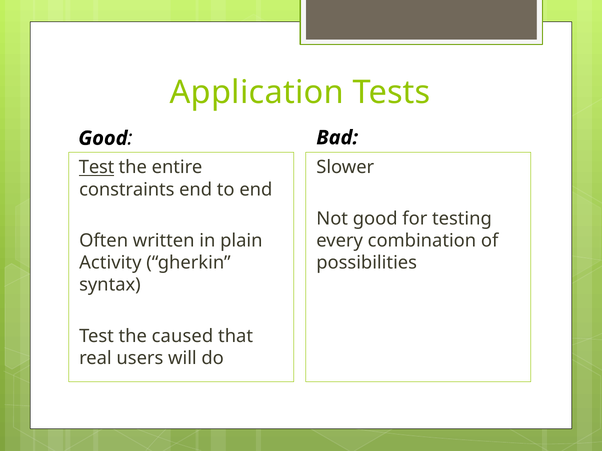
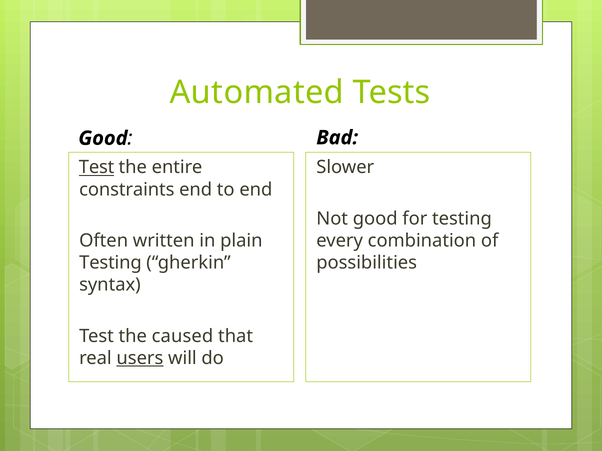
Application: Application -> Automated (257, 93)
Activity: Activity -> Testing (110, 263)
users underline: none -> present (140, 359)
